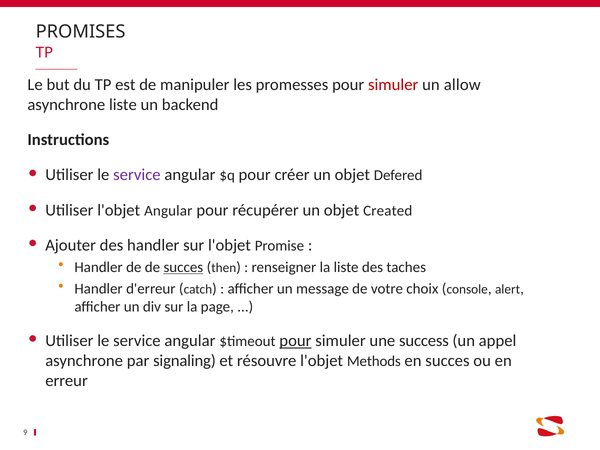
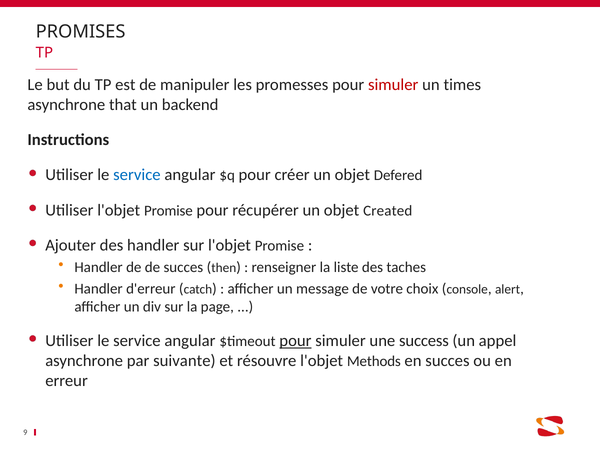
allow: allow -> times (462, 85)
asynchrone liste: liste -> that (123, 105)
service colour: purple -> blue (137, 175)
Utiliser l'objet Angular: Angular -> Promise (168, 211)
succes underline: present -> none (183, 267)
signaling: signaling -> suivante (184, 361)
